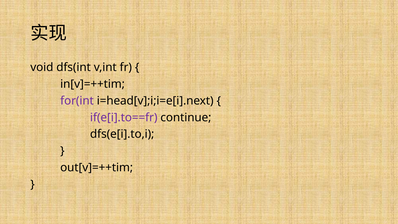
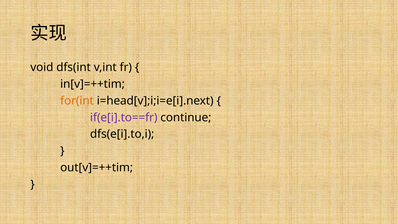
for(int colour: purple -> orange (77, 101)
